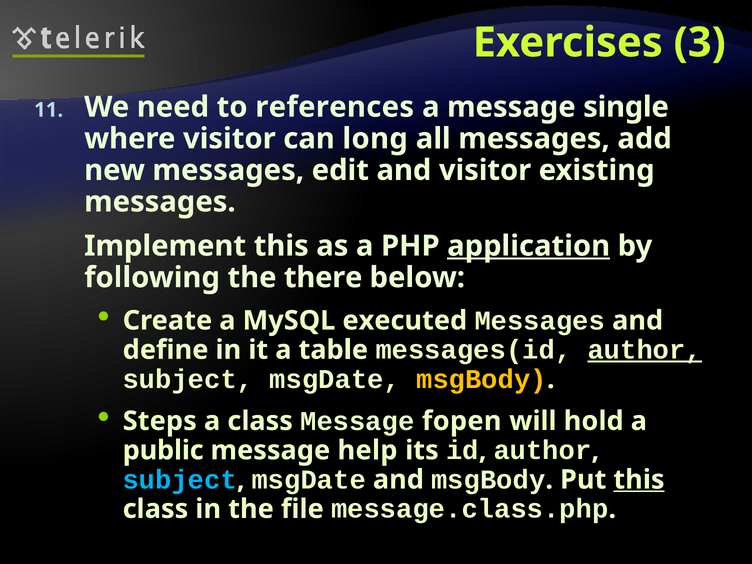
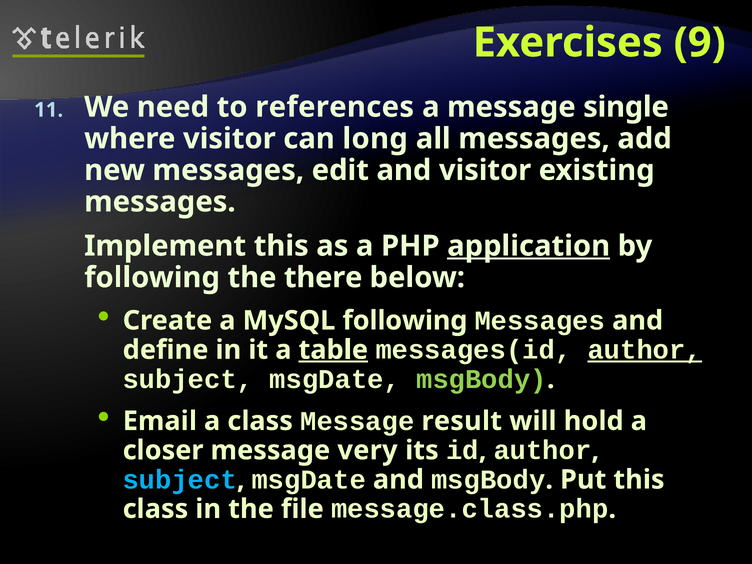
3: 3 -> 9 (700, 43)
MySQL executed: executed -> following (405, 321)
table underline: none -> present (333, 350)
msgBody colour: yellow -> light green (481, 379)
Steps: Steps -> Email (160, 421)
fopen: fopen -> result (462, 421)
public: public -> closer (163, 450)
help: help -> very (367, 450)
this underline: present -> none (639, 480)
